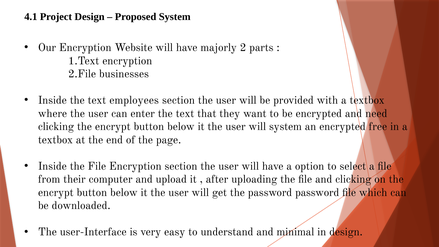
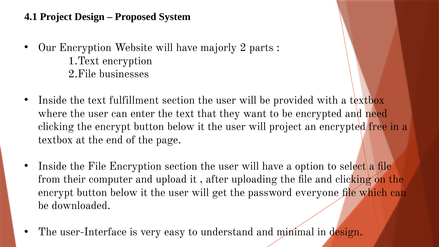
employees: employees -> fulfillment (134, 100)
will system: system -> project (285, 127)
password password: password -> everyone (317, 192)
